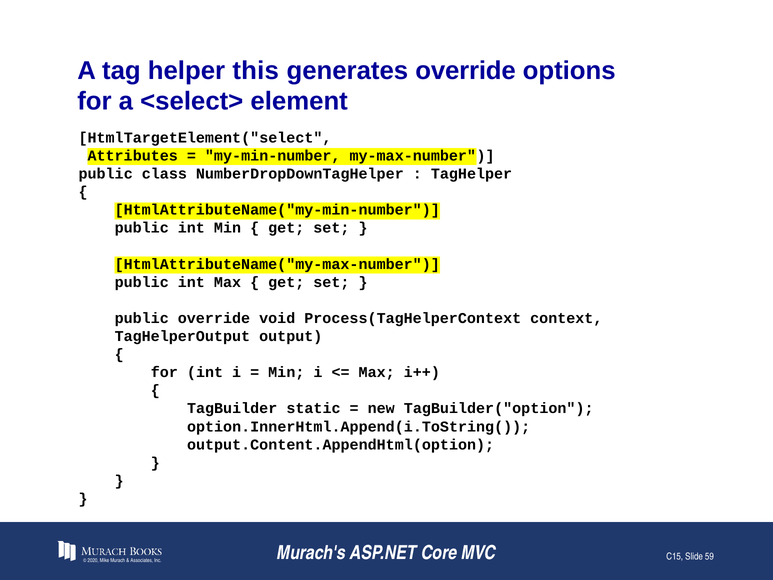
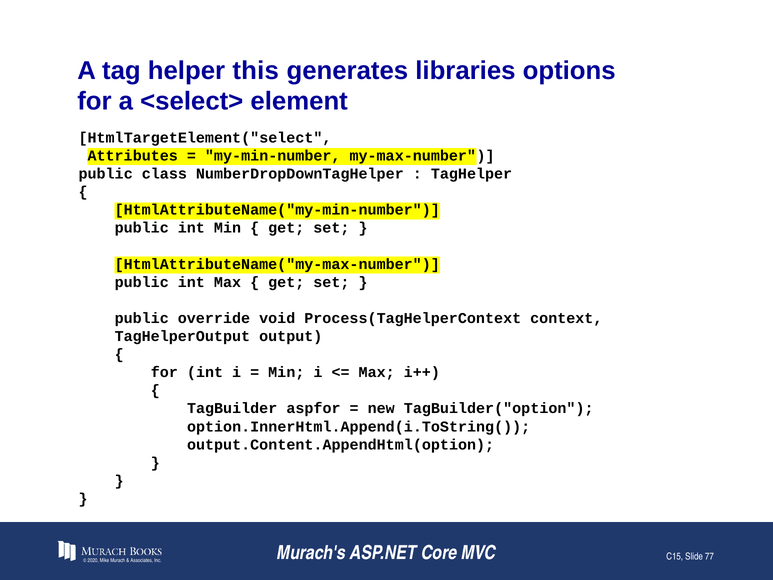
generates override: override -> libraries (465, 70)
static: static -> aspfor (313, 408)
59: 59 -> 77 (709, 556)
